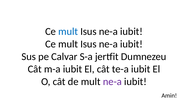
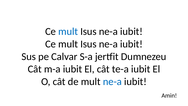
ne-a colour: purple -> blue (112, 81)
